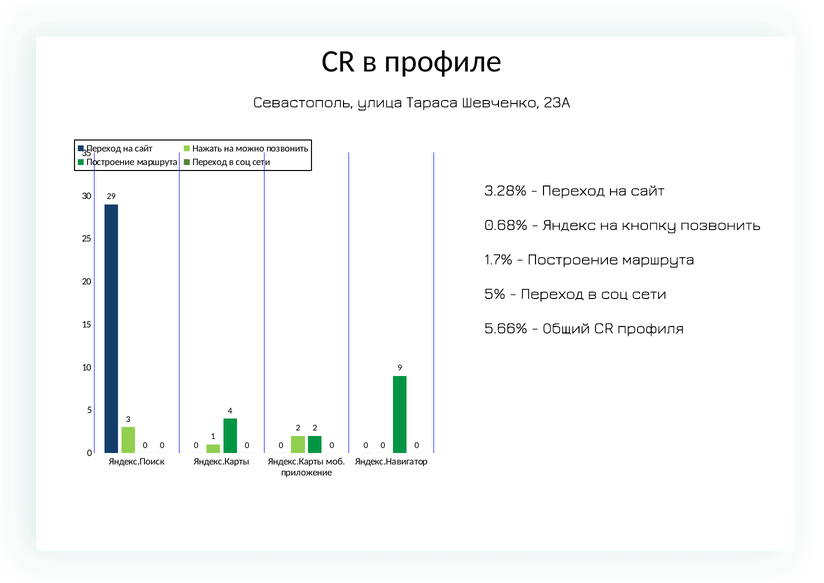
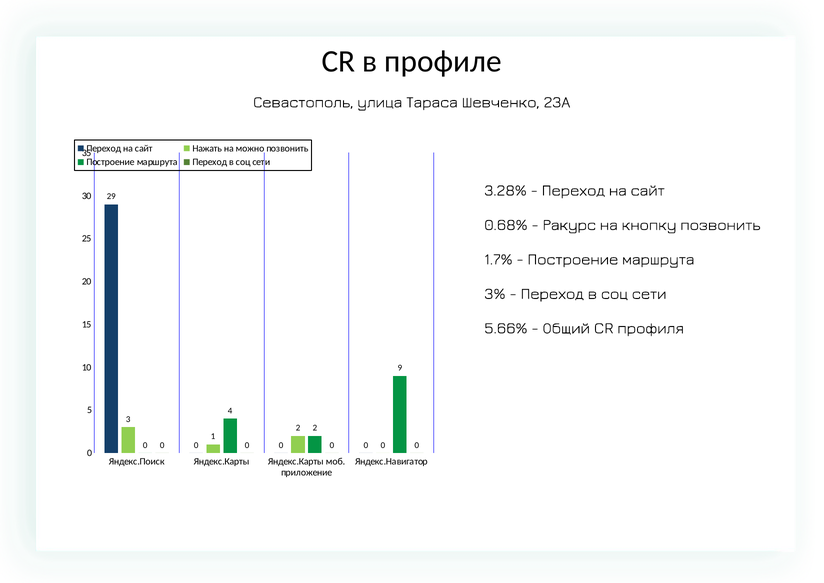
Яндекс: Яндекс -> Ракурс (569, 225)
5%: 5% -> 3% (495, 294)
